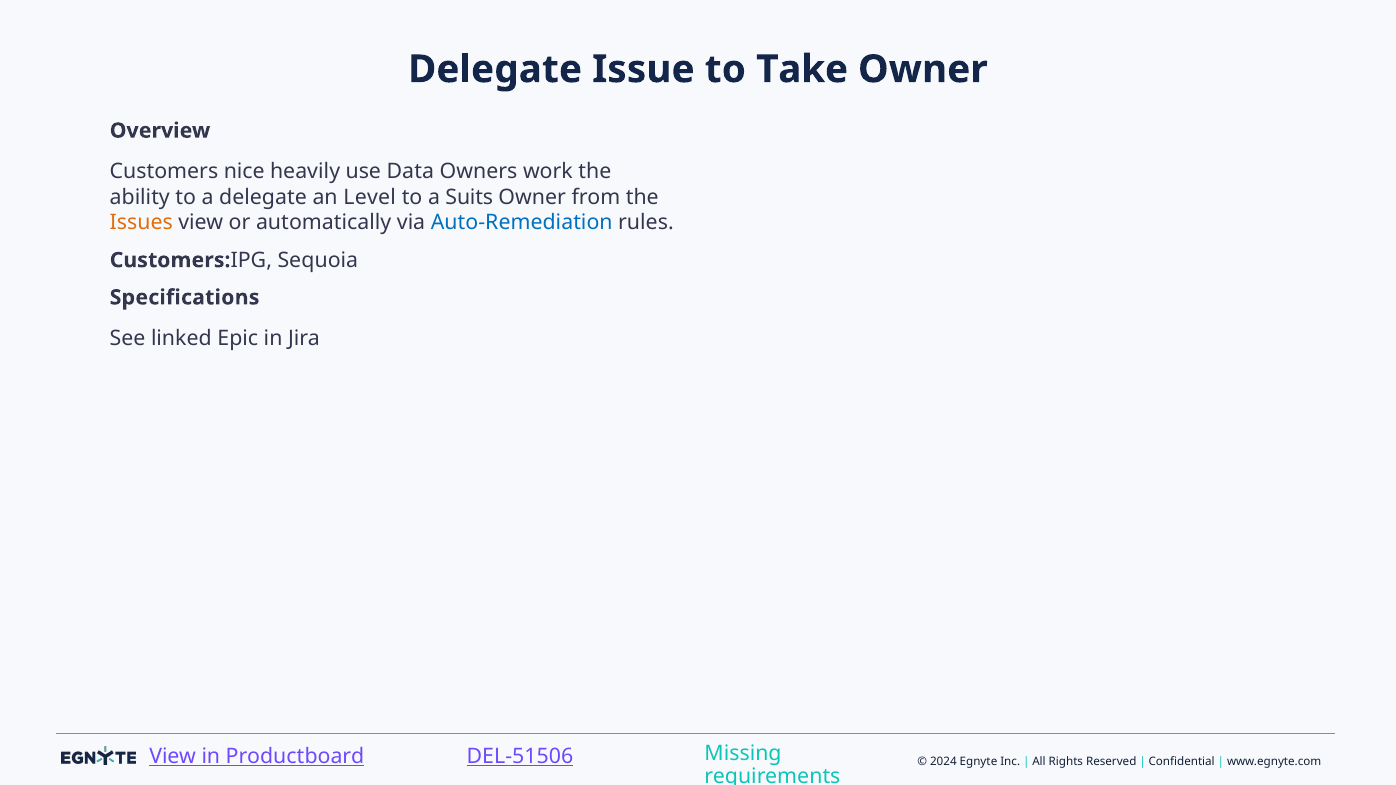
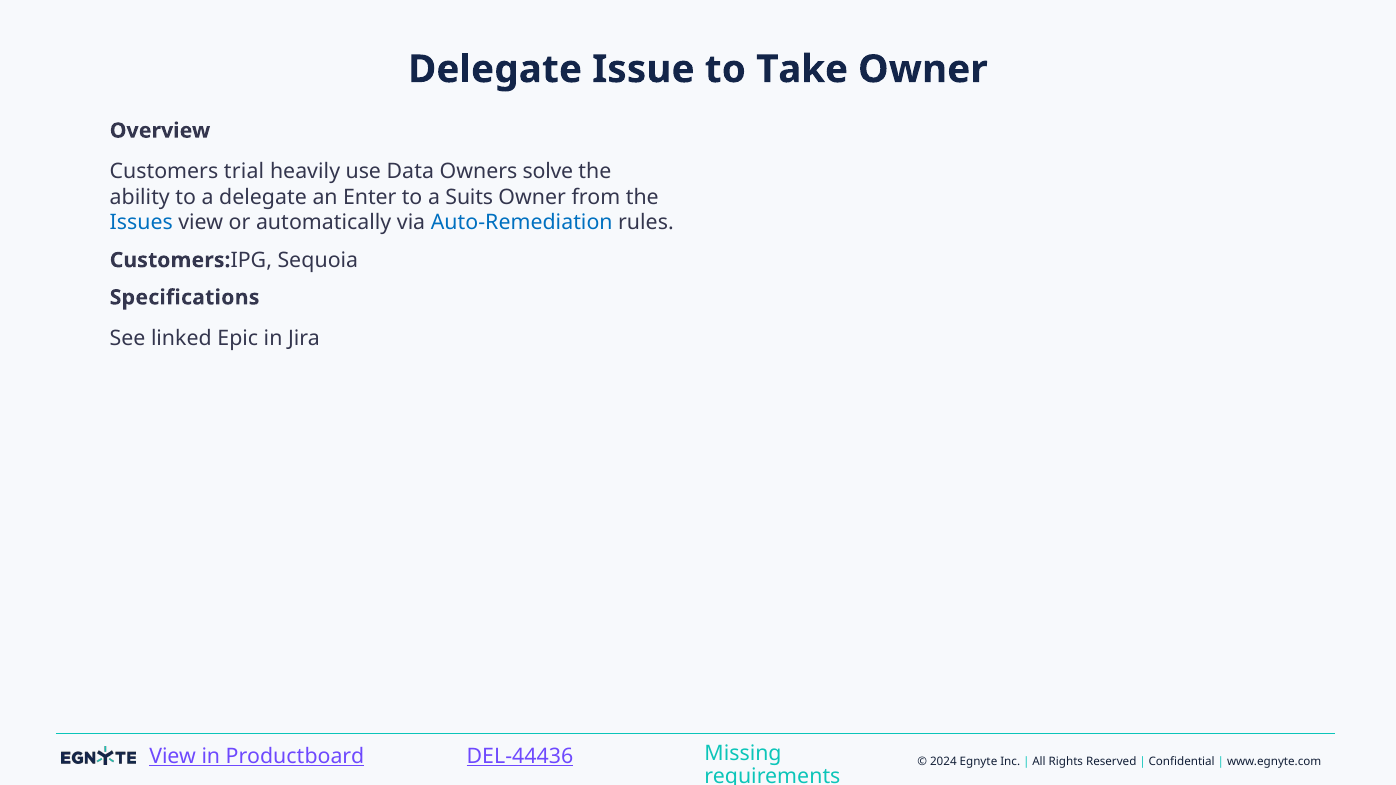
nice: nice -> trial (244, 172)
work: work -> solve (548, 172)
Level: Level -> Enter (370, 197)
Issues colour: orange -> blue (141, 223)
DEL-51506: DEL-51506 -> DEL-44436 (520, 756)
